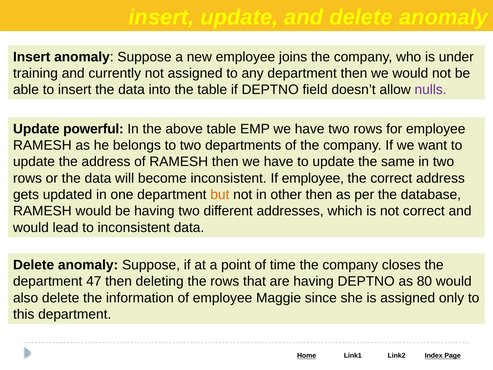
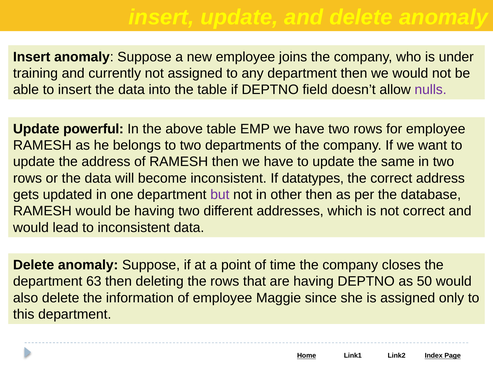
If employee: employee -> datatypes (313, 178)
but colour: orange -> purple (220, 195)
47: 47 -> 63 (94, 281)
80: 80 -> 50 (424, 281)
